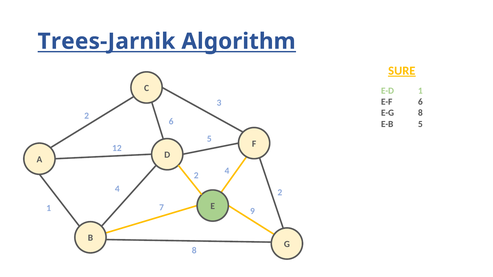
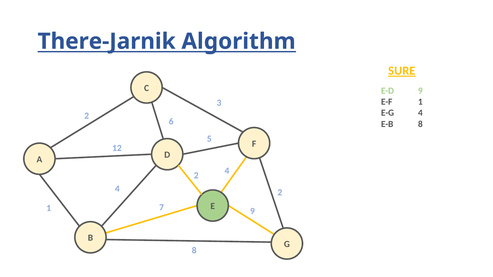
Trees-Jarnik: Trees-Jarnik -> There-Jarnik (107, 41)
E-D 1: 1 -> 9 (420, 91)
E-F 6: 6 -> 1 (420, 102)
E-G 8: 8 -> 4 (420, 113)
E-B 5: 5 -> 8 (420, 124)
